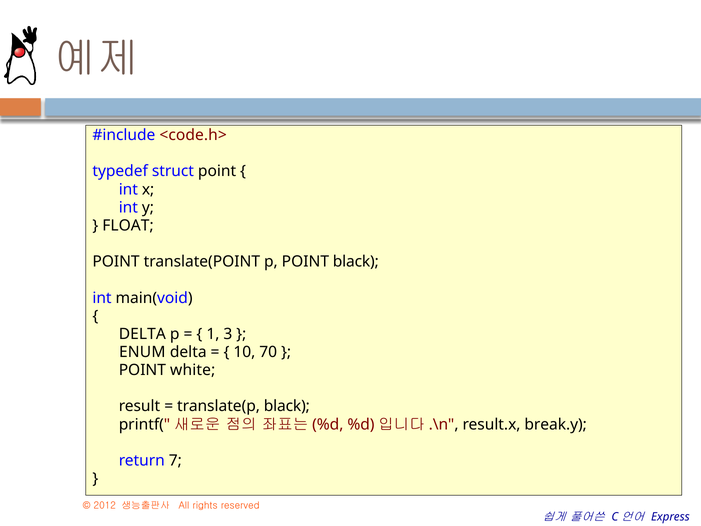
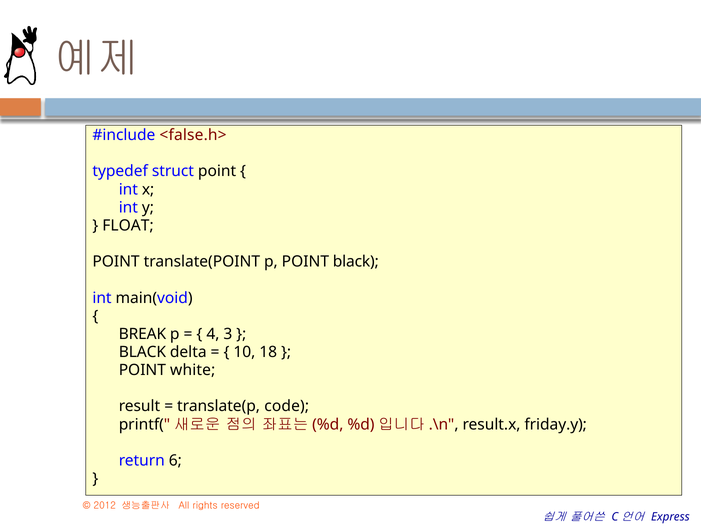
<code.h>: <code.h> -> <false.h> (193, 135)
DELTA: DELTA -> BREAK (142, 334)
1: 1 -> 4 (213, 334)
ENUM: ENUM -> BLACK (142, 352)
70: 70 -> 18 (268, 352)
translate(p black: black -> code (287, 406)
break.y: break.y -> friday.y (556, 424)
7: 7 -> 6 (175, 460)
